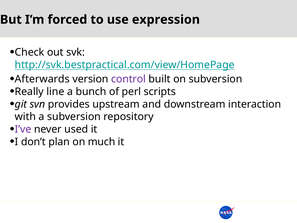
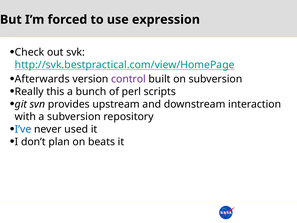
line: line -> this (55, 92)
I’ve colour: purple -> blue (23, 129)
much: much -> beats (102, 142)
